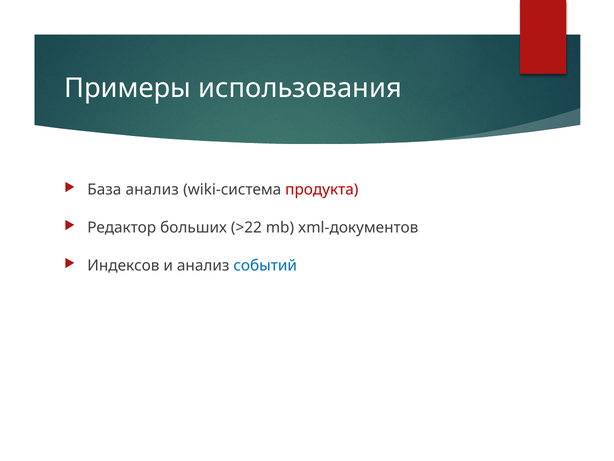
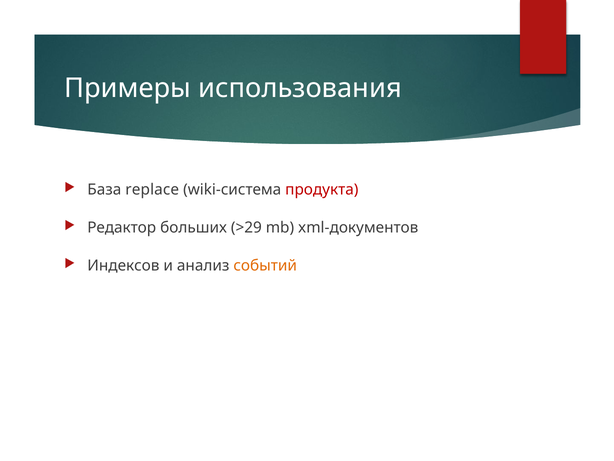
База анализ: анализ -> replace (152, 190)
>22: >22 -> >29 (246, 228)
событий colour: blue -> orange (265, 265)
